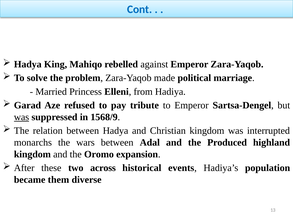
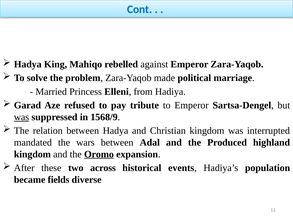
monarchs: monarchs -> mandated (33, 142)
Oromo underline: none -> present (99, 154)
them: them -> fields (59, 179)
